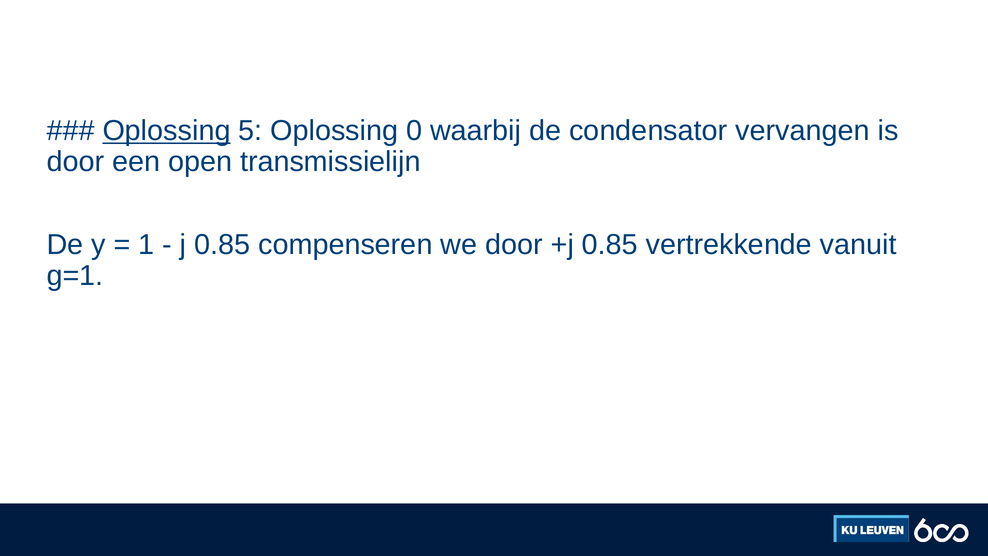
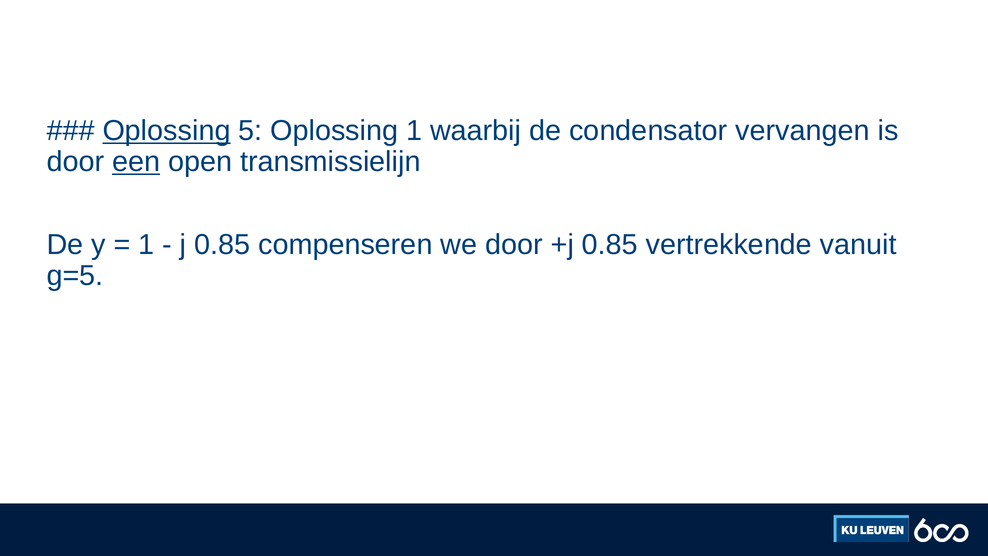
Oplossing 0: 0 -> 1 (414, 131)
een underline: none -> present (136, 162)
g=1: g=1 -> g=5 (75, 276)
